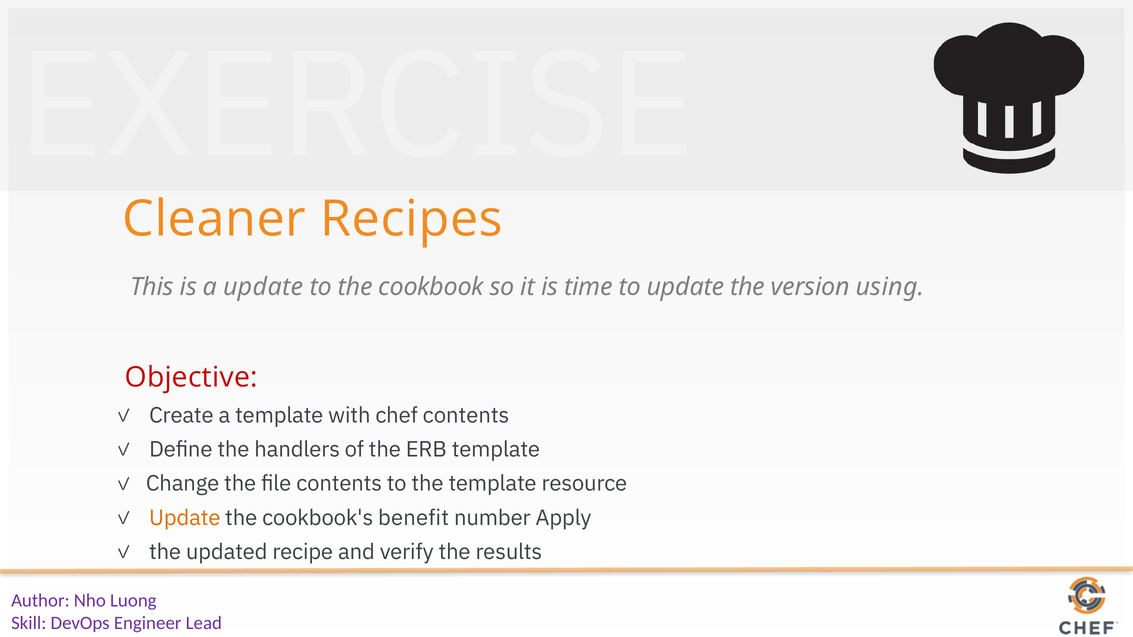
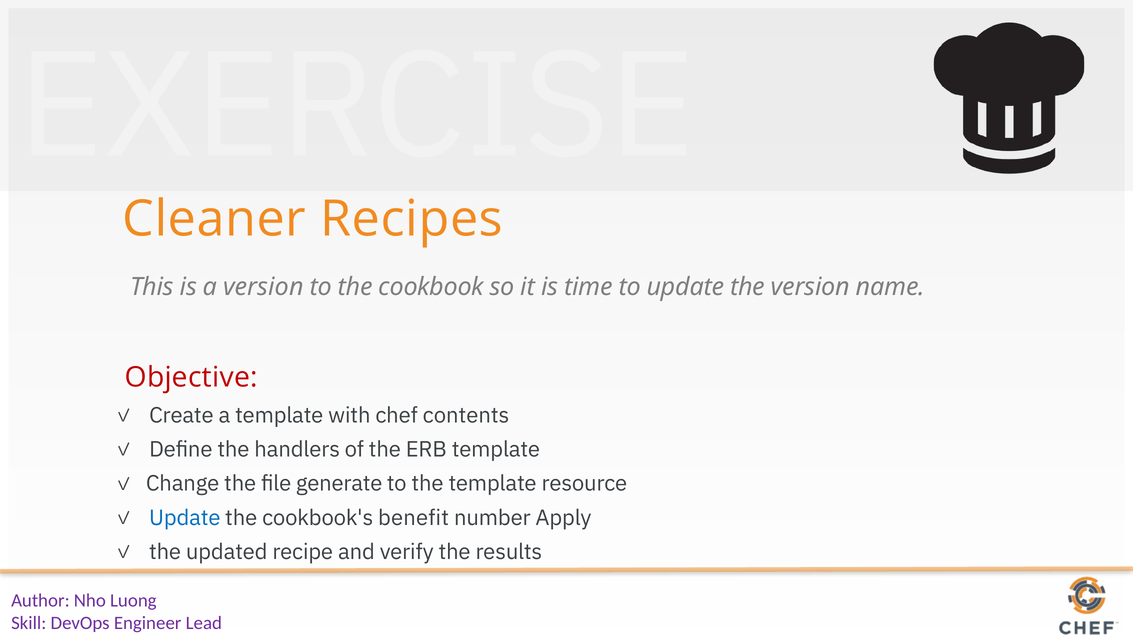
a update: update -> version (263, 287)
using: using -> name (890, 287)
file contents: contents -> generate (339, 484)
Update colour: orange -> blue (185, 518)
